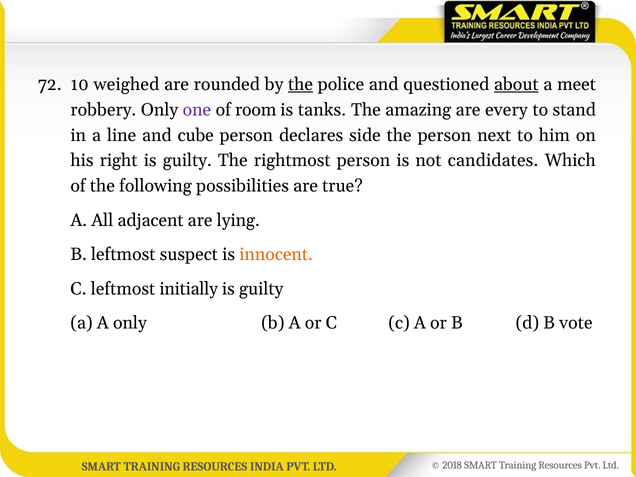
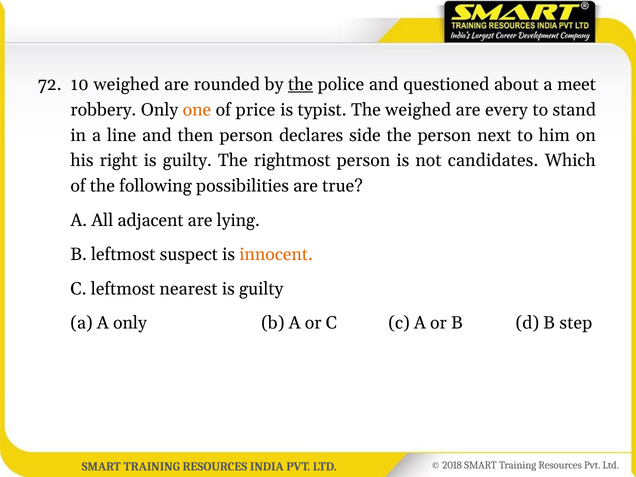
about underline: present -> none (516, 84)
one colour: purple -> orange (197, 110)
room: room -> price (256, 110)
tanks: tanks -> typist (322, 110)
The amazing: amazing -> weighed (418, 110)
cube: cube -> then (196, 135)
initially: initially -> nearest (189, 289)
vote: vote -> step (576, 323)
